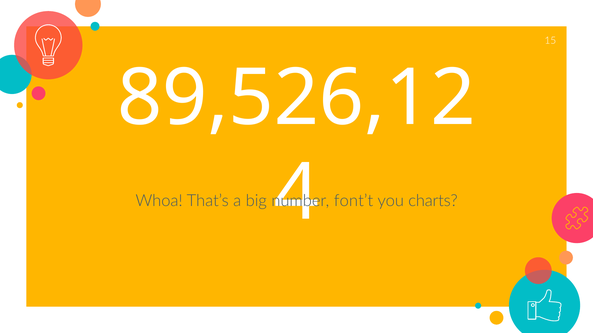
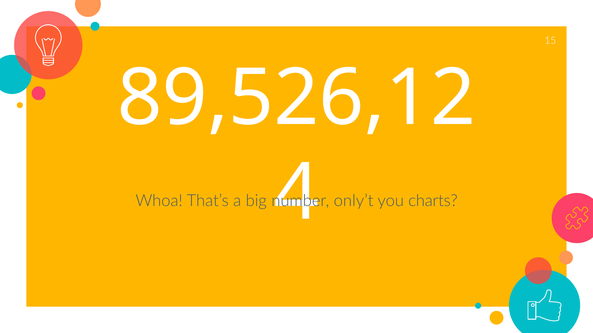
font’t: font’t -> only’t (354, 201)
